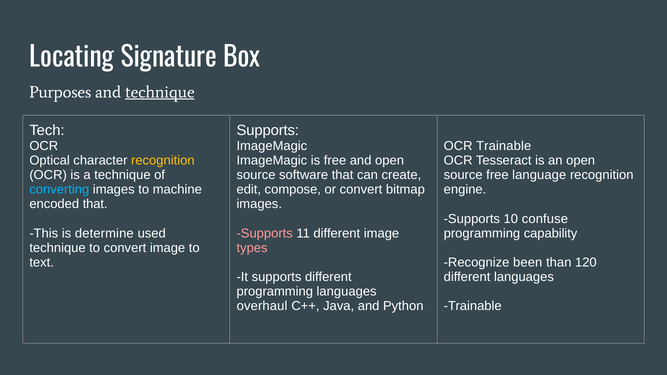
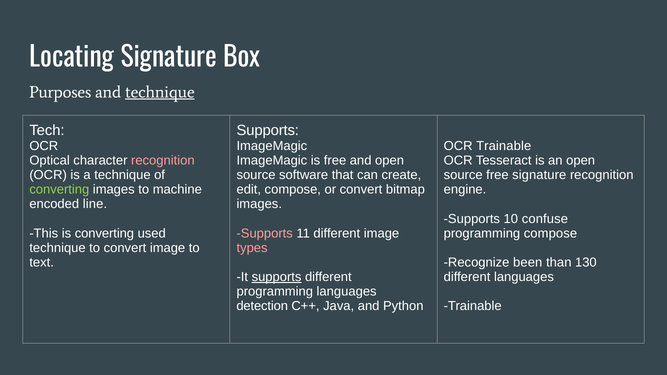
recognition colour: yellow -> pink (163, 161)
free language: language -> signature (539, 175)
converting colour: light blue -> light green (59, 190)
encoded that: that -> line (95, 204)
is determine: determine -> converting (104, 233)
programming capability: capability -> compose (550, 233)
120: 120 -> 130 (586, 263)
supports underline: none -> present (277, 277)
overhaul: overhaul -> detection (262, 306)
